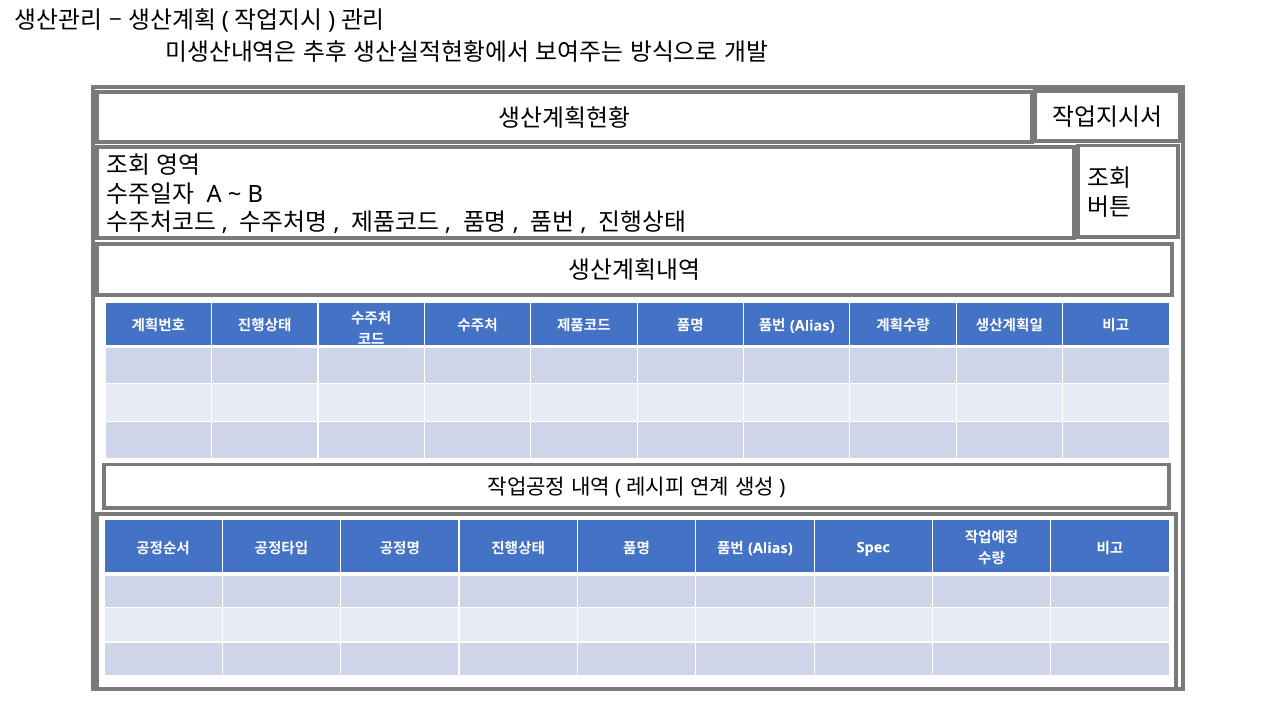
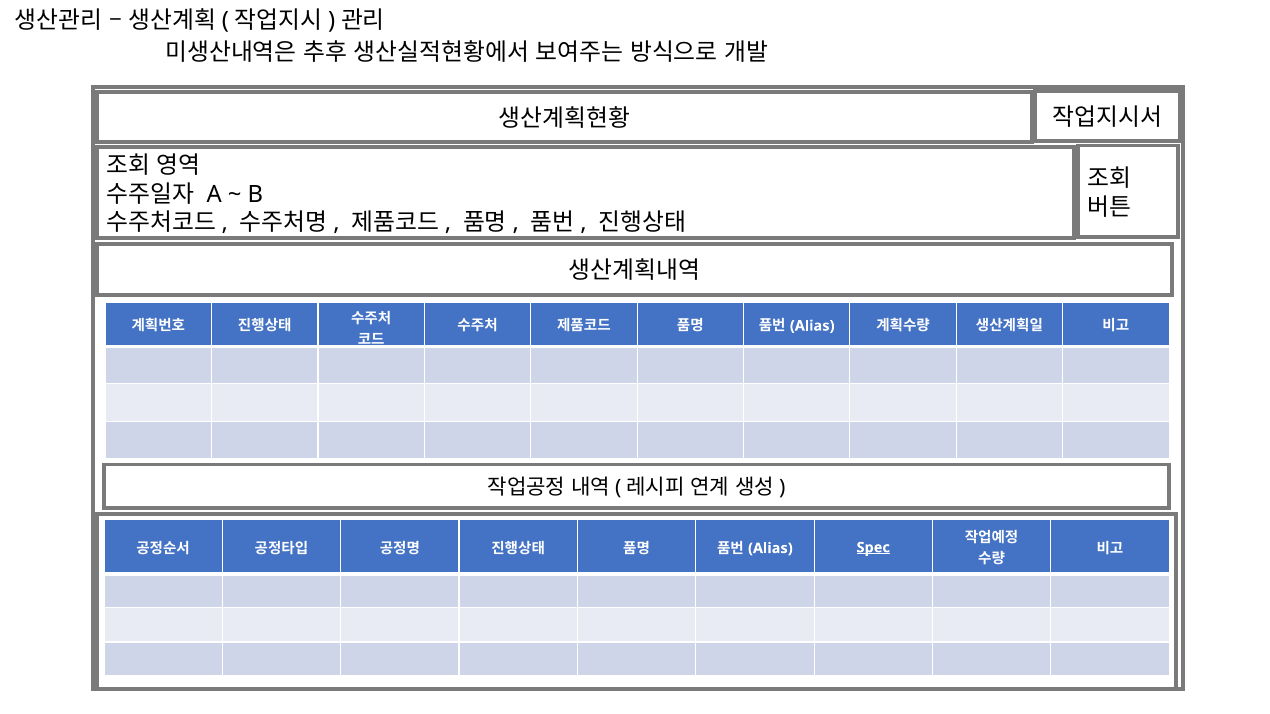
Spec underline: none -> present (873, 548)
